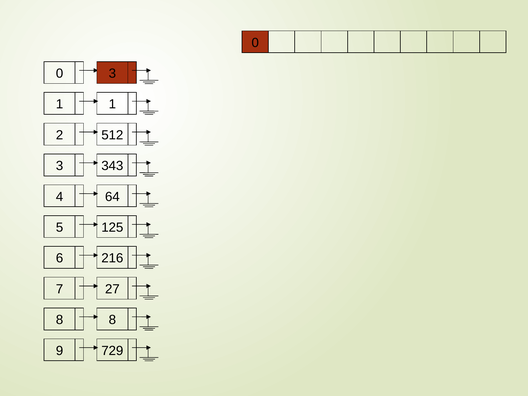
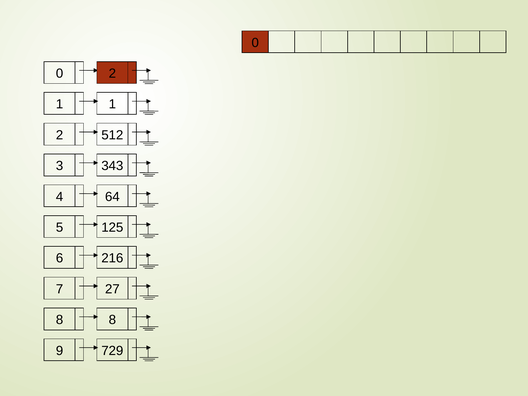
0 3: 3 -> 2 (112, 73)
